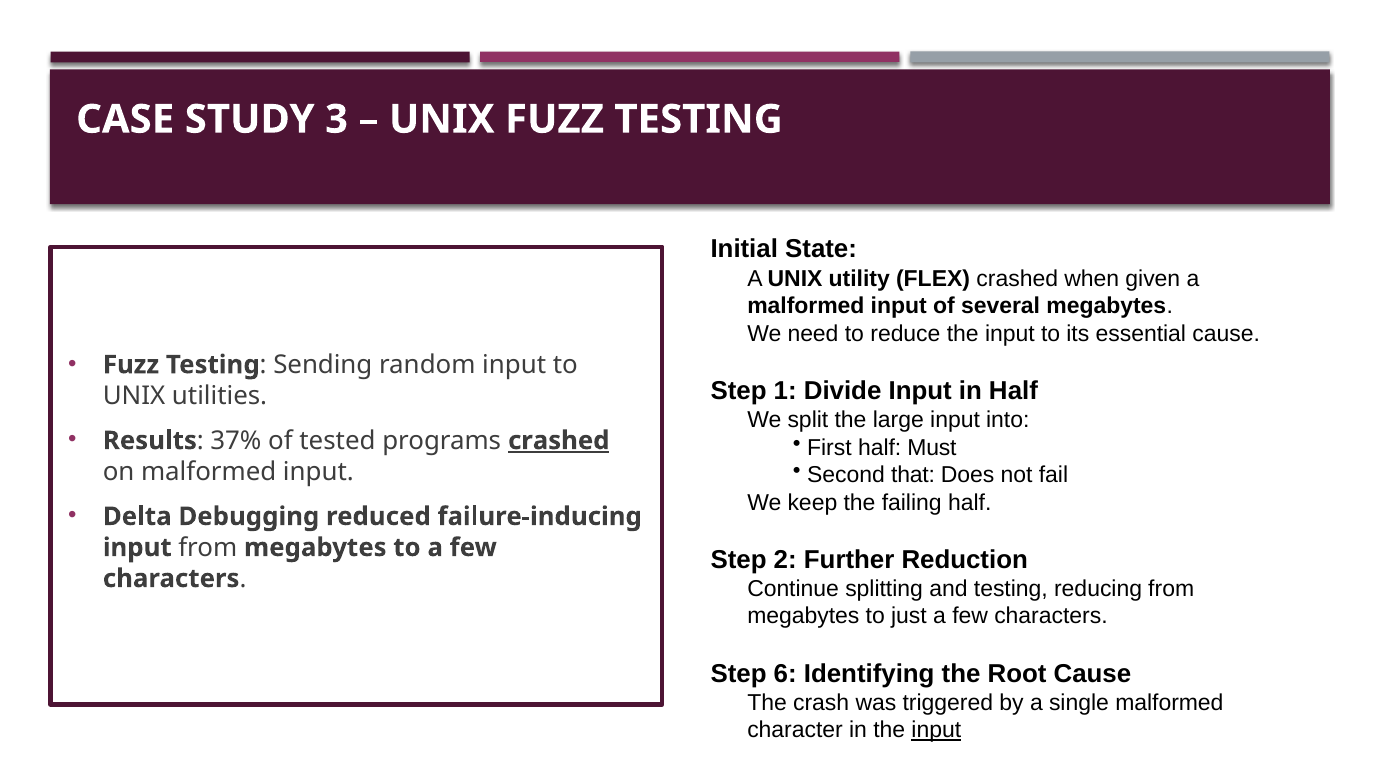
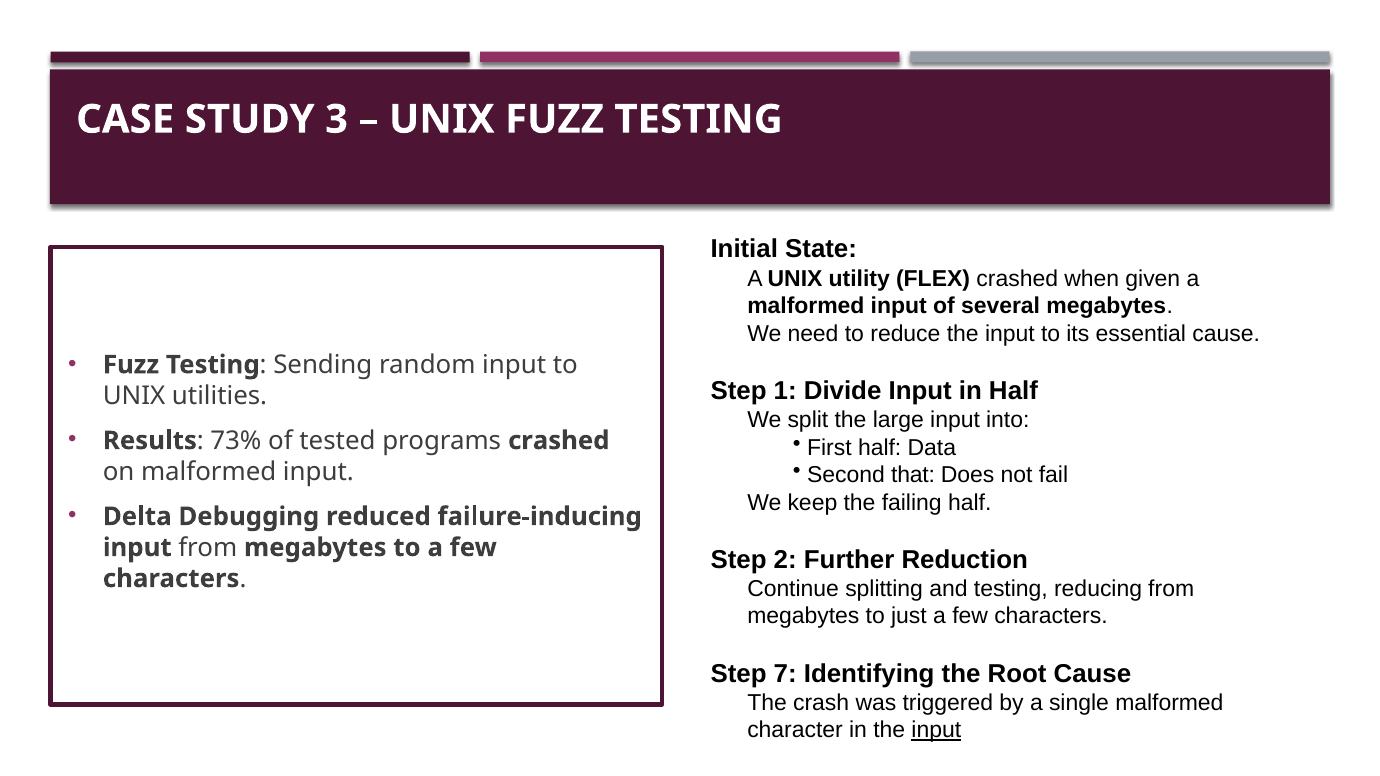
37%: 37% -> 73% (236, 441)
crashed underline: present -> none (559, 441)
Must: Must -> Data (932, 448)
6: 6 -> 7 (785, 674)
